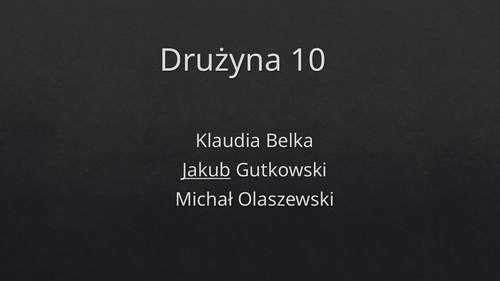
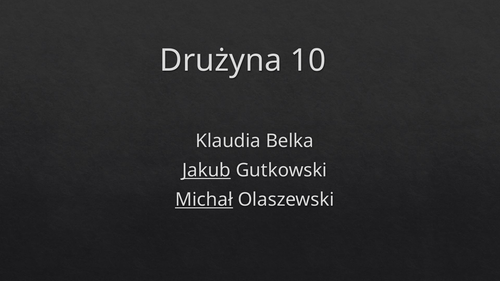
Michał underline: none -> present (204, 200)
